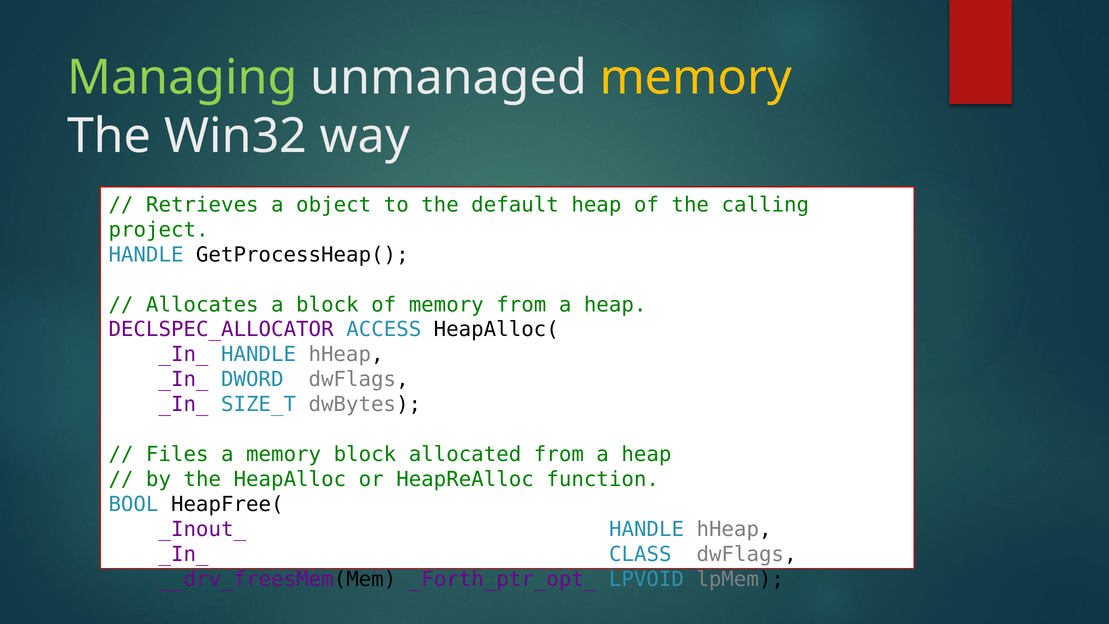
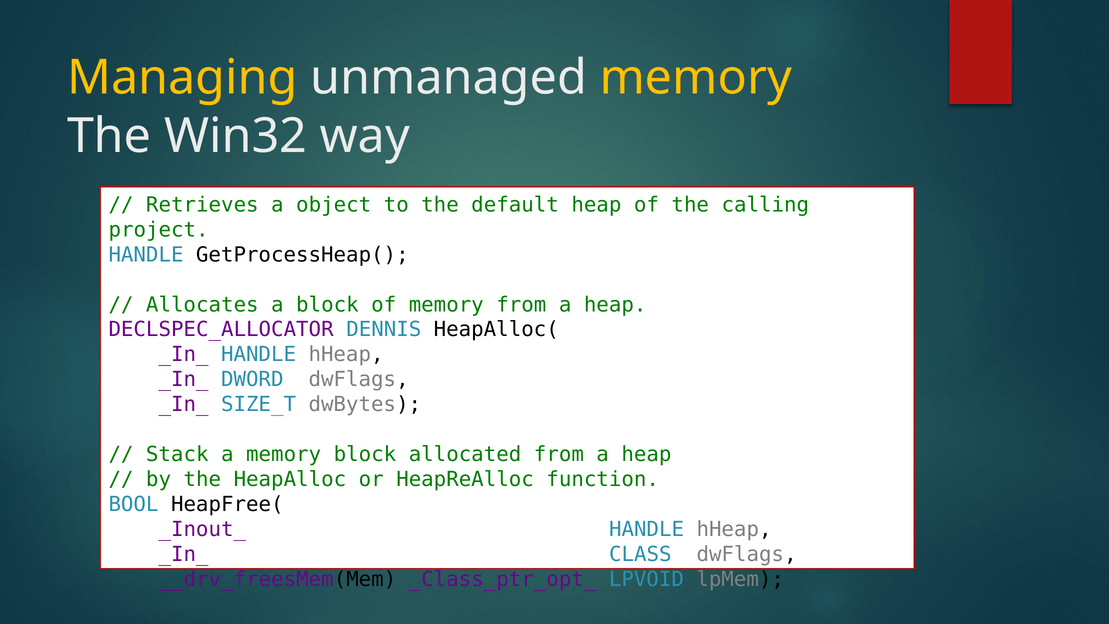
Managing colour: light green -> yellow (182, 78)
ACCESS: ACCESS -> DENNIS (384, 330)
Files: Files -> Stack (177, 454)
_Forth_ptr_opt_: _Forth_ptr_opt_ -> _Class_ptr_opt_ (503, 579)
